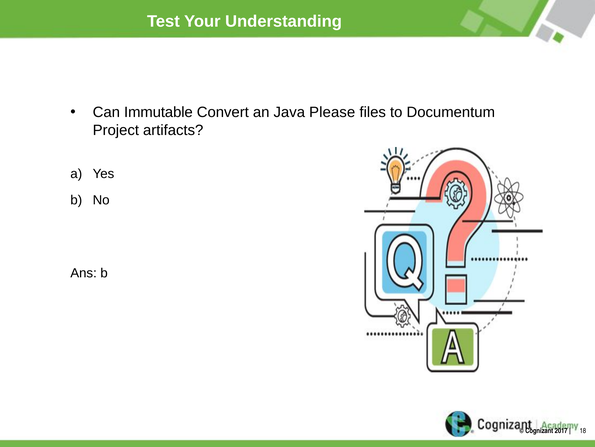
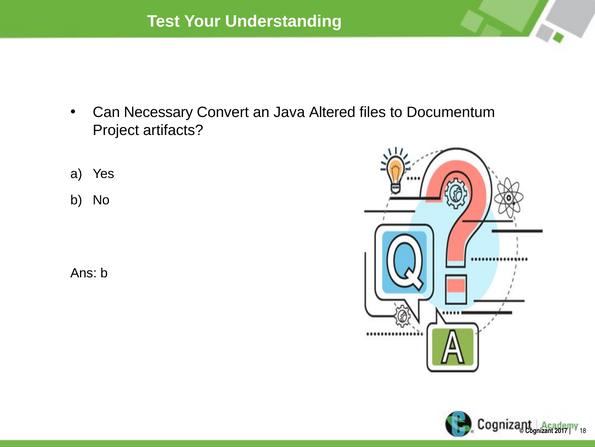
Immutable: Immutable -> Necessary (158, 112)
Please: Please -> Altered (332, 112)
